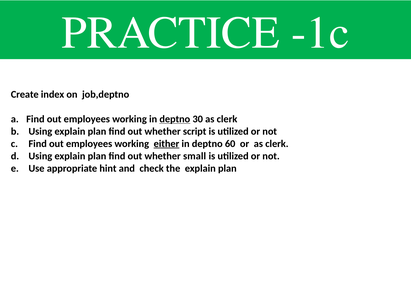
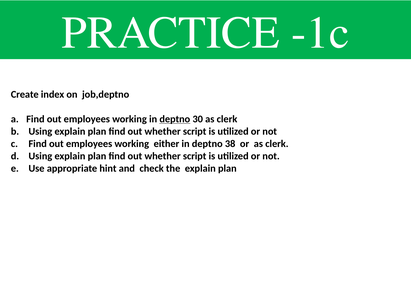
either underline: present -> none (166, 144)
60: 60 -> 38 (230, 144)
small: small -> script (195, 156)
